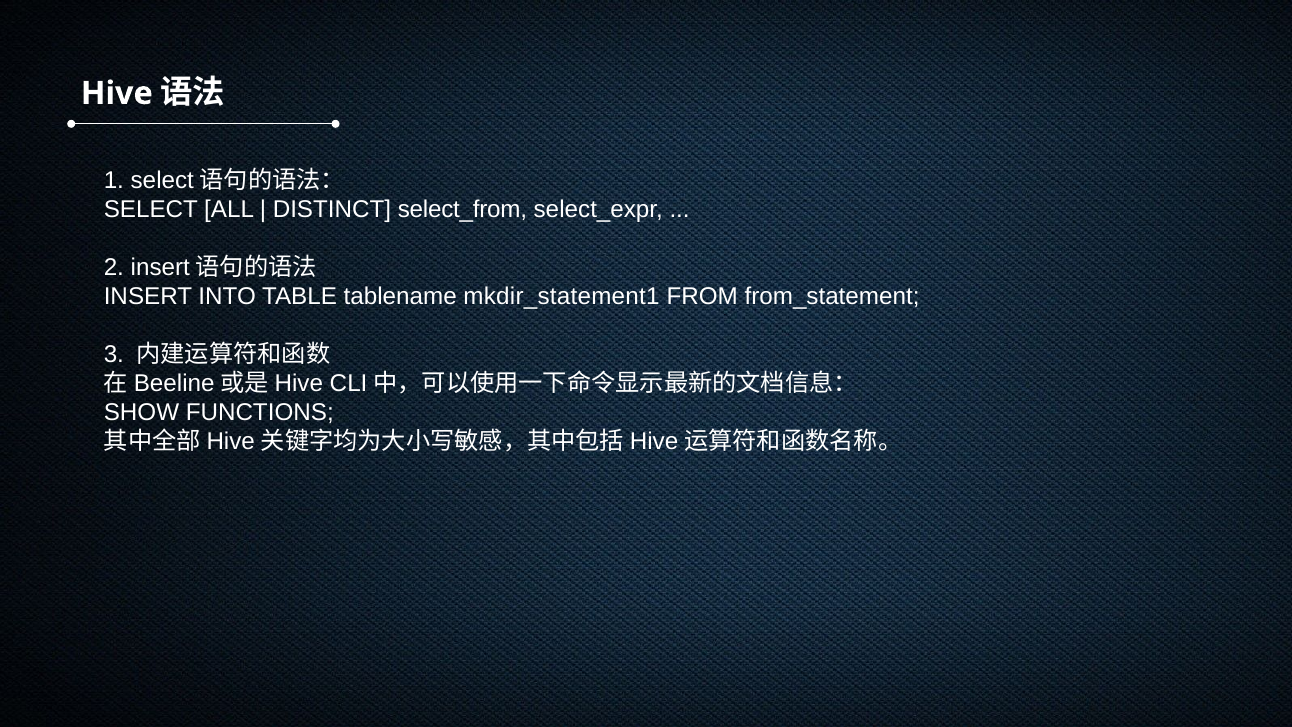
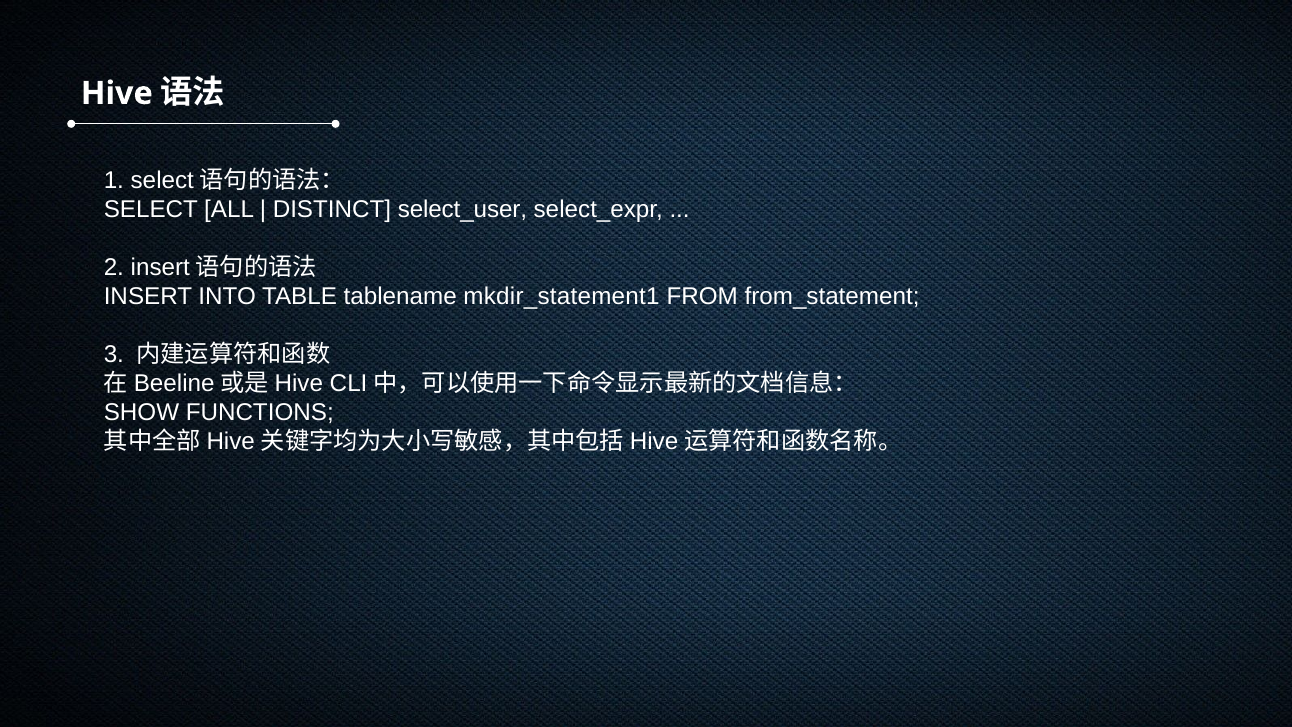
select_from: select_from -> select_user (462, 209)
